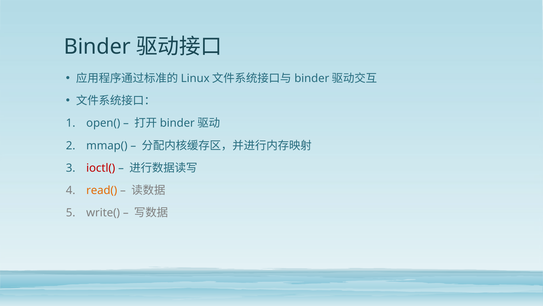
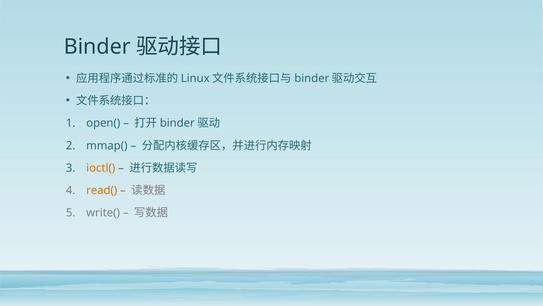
ioctl( colour: red -> orange (101, 168)
